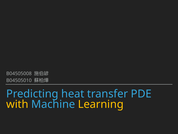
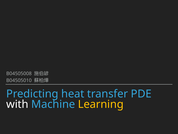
with colour: yellow -> white (17, 104)
